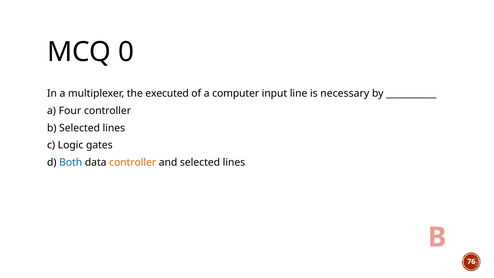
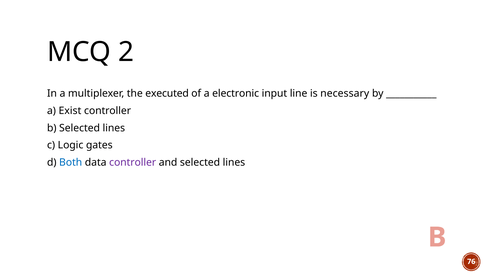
0: 0 -> 2 (126, 52)
computer: computer -> electronic (236, 93)
Four: Four -> Exist (70, 111)
controller colour: orange -> purple (133, 162)
